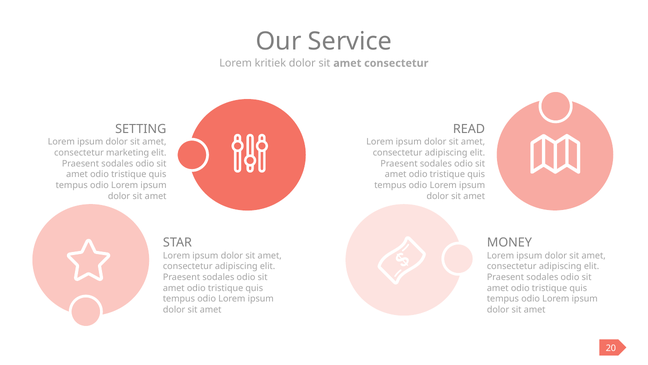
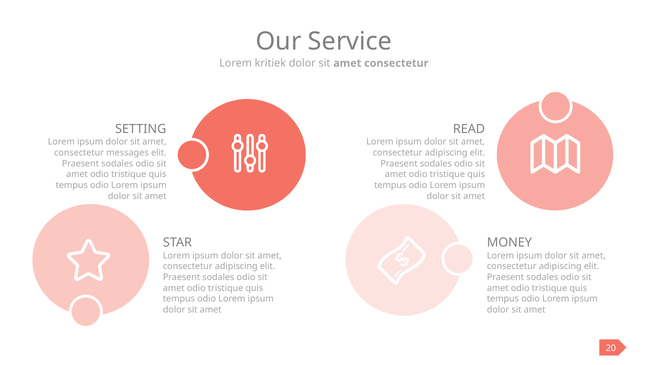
marketing: marketing -> messages (128, 153)
